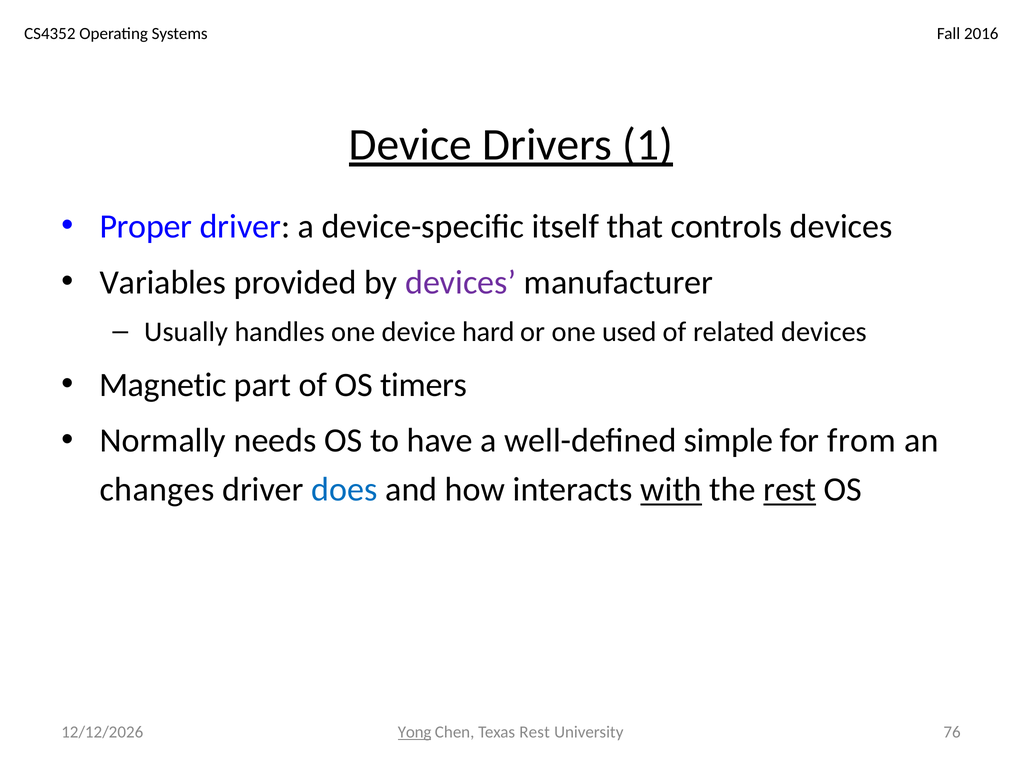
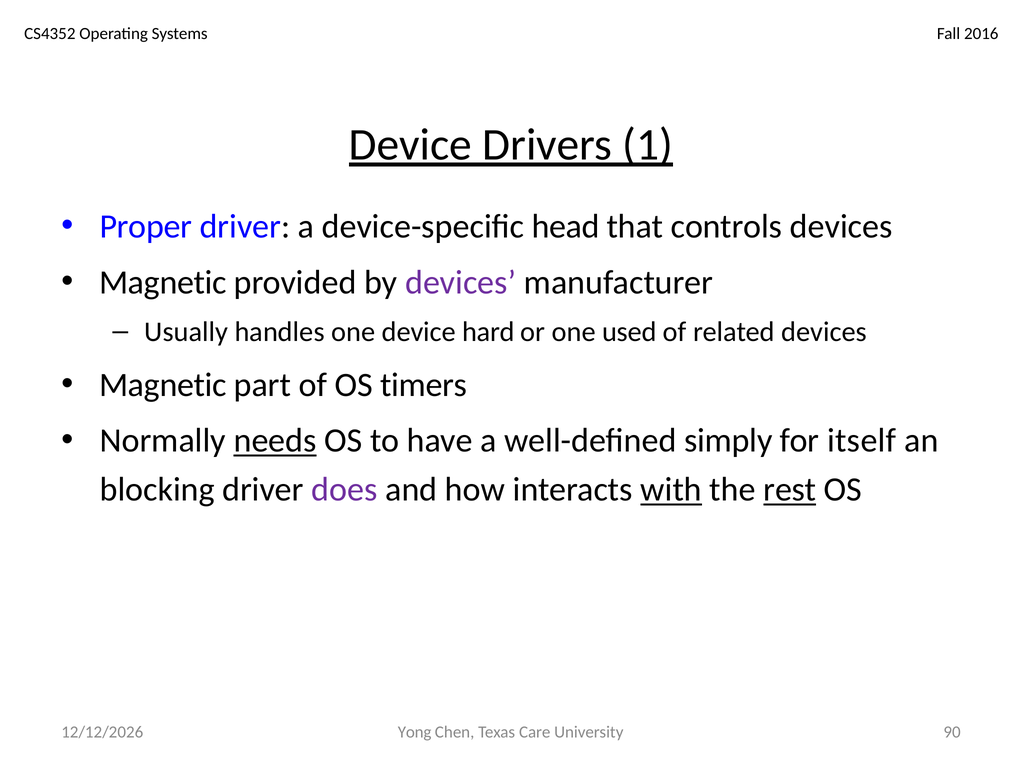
itself: itself -> head (566, 226)
Variables: Variables -> Magnetic (163, 282)
needs underline: none -> present (275, 440)
simple: simple -> simply (728, 440)
from: from -> itself (862, 440)
changes: changes -> blocking (157, 489)
does colour: blue -> purple (344, 489)
Yong underline: present -> none (415, 732)
Texas Rest: Rest -> Care (535, 732)
76: 76 -> 90 (952, 732)
